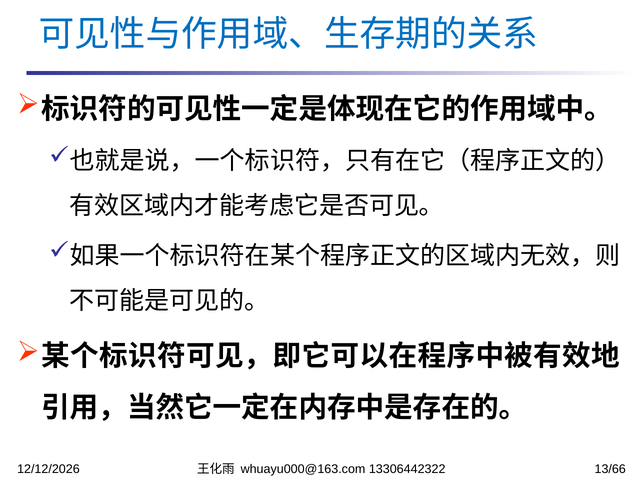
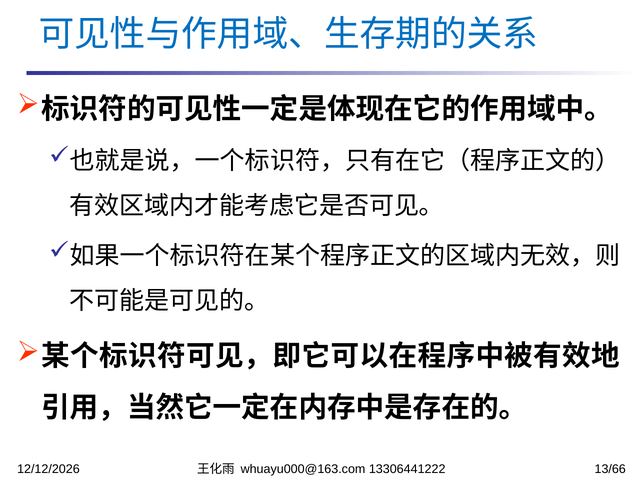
13306442322: 13306442322 -> 13306441222 (407, 470)
